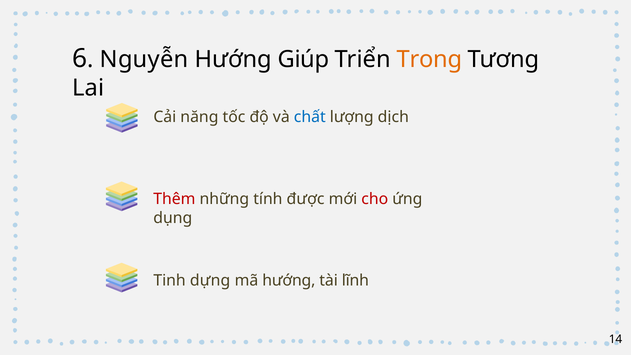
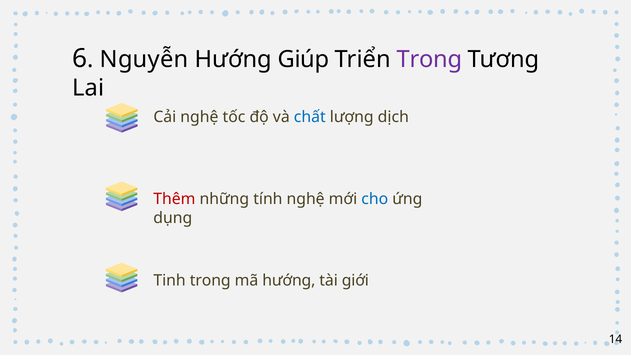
Trong colour: orange -> purple (429, 59)
Cải năng: năng -> nghệ (199, 117)
tính được: được -> nghệ (306, 199)
cho colour: red -> blue (375, 199)
Tinh dựng: dựng -> trong (210, 280)
lĩnh: lĩnh -> giới (355, 280)
